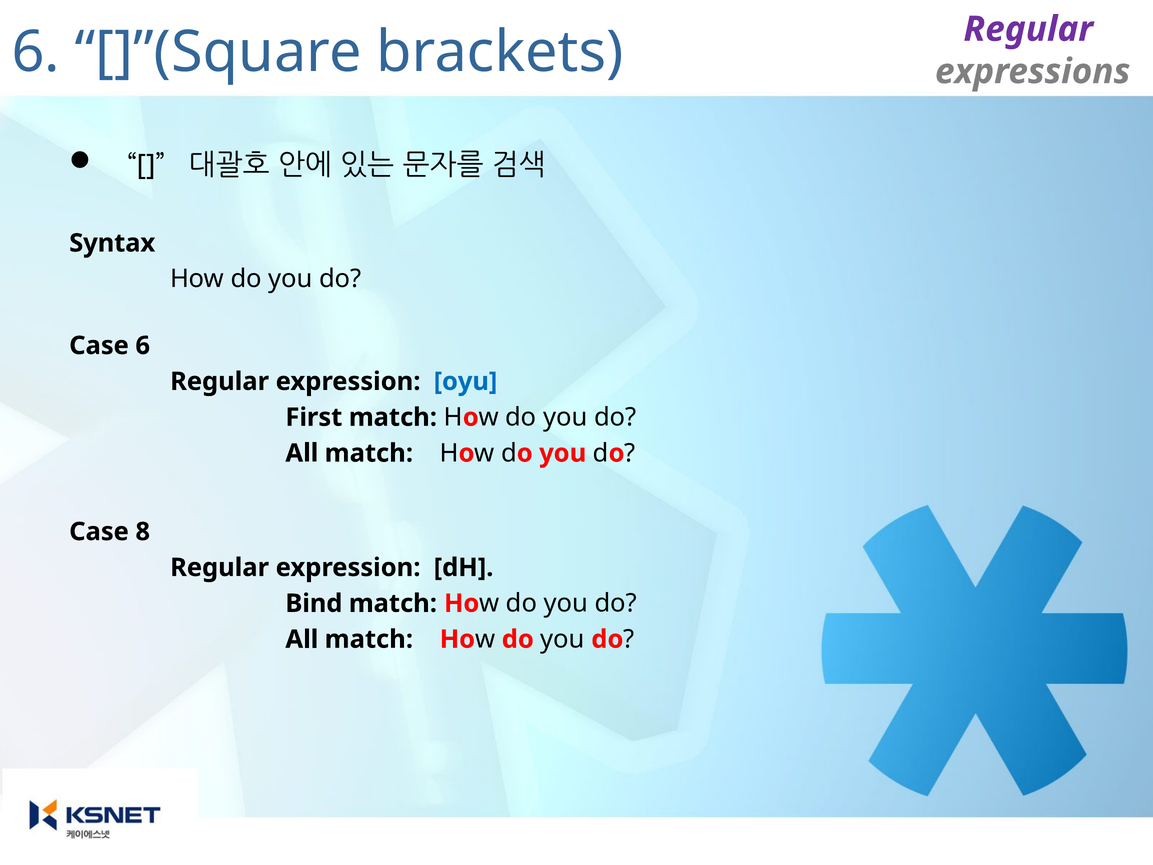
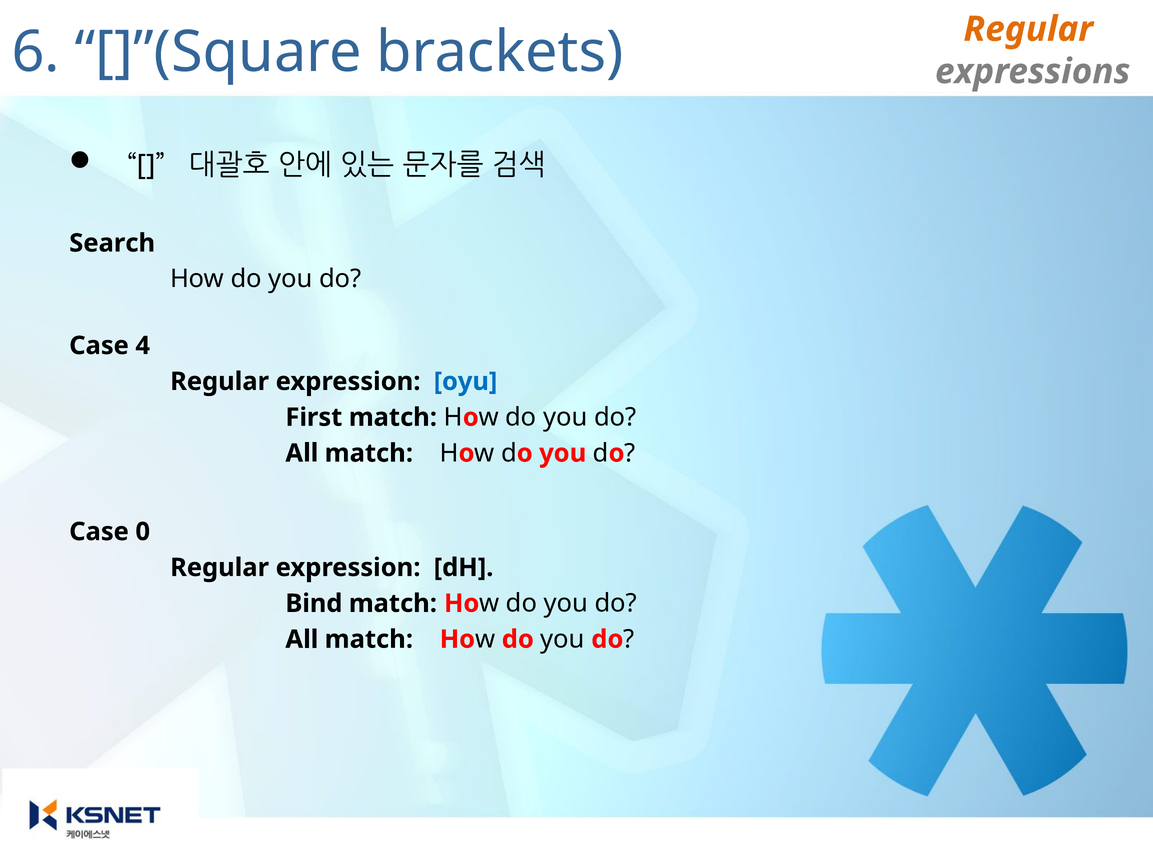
Regular colour: purple -> orange (1028, 29)
Syntax: Syntax -> Search (112, 243)
Case 6: 6 -> 4 (143, 346)
8: 8 -> 0 (143, 532)
